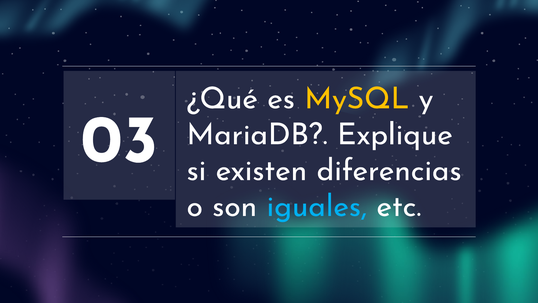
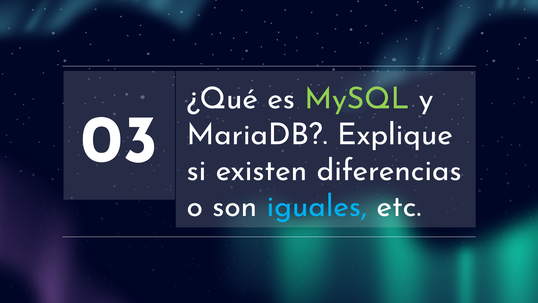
MySQL colour: yellow -> light green (357, 98)
